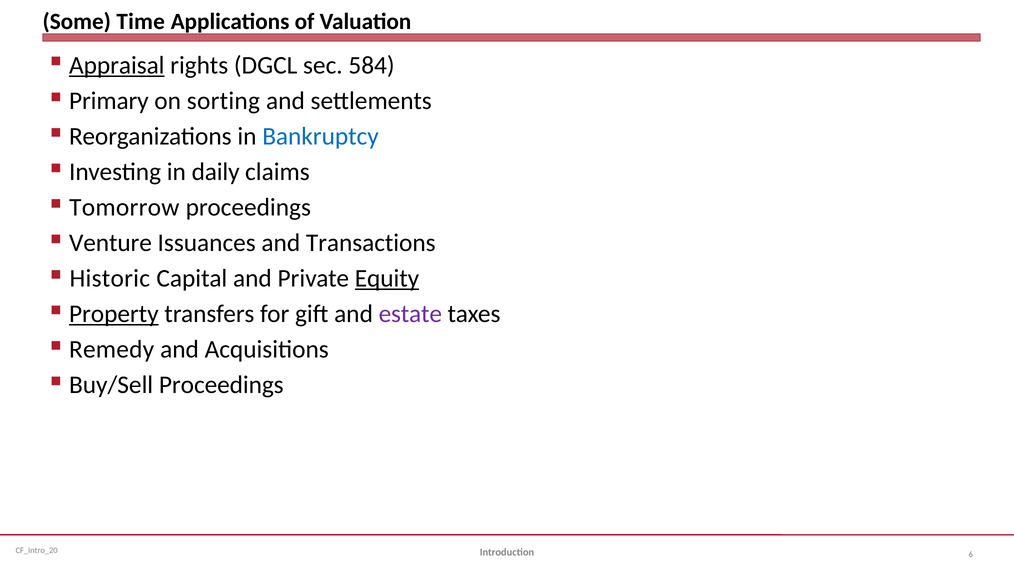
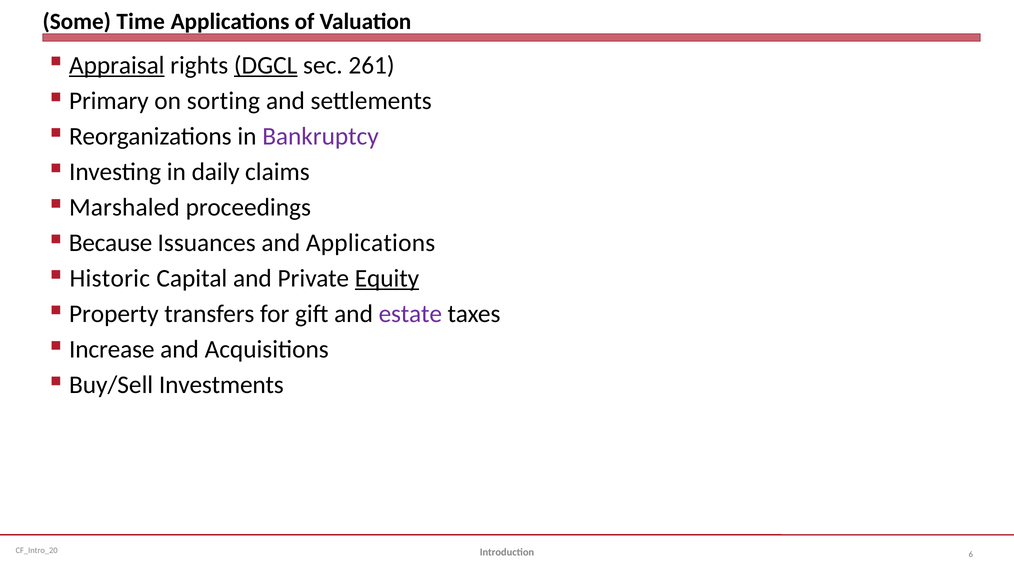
DGCL underline: none -> present (266, 65)
584: 584 -> 261 (372, 65)
Bankruptcy colour: blue -> purple (320, 136)
Tomorrow: Tomorrow -> Marshaled (124, 207)
Venture: Venture -> Because (111, 243)
and Transactions: Transactions -> Applications (371, 243)
Property underline: present -> none (114, 313)
Remedy: Remedy -> Increase (112, 349)
Buy/Sell Proceedings: Proceedings -> Investments (221, 384)
